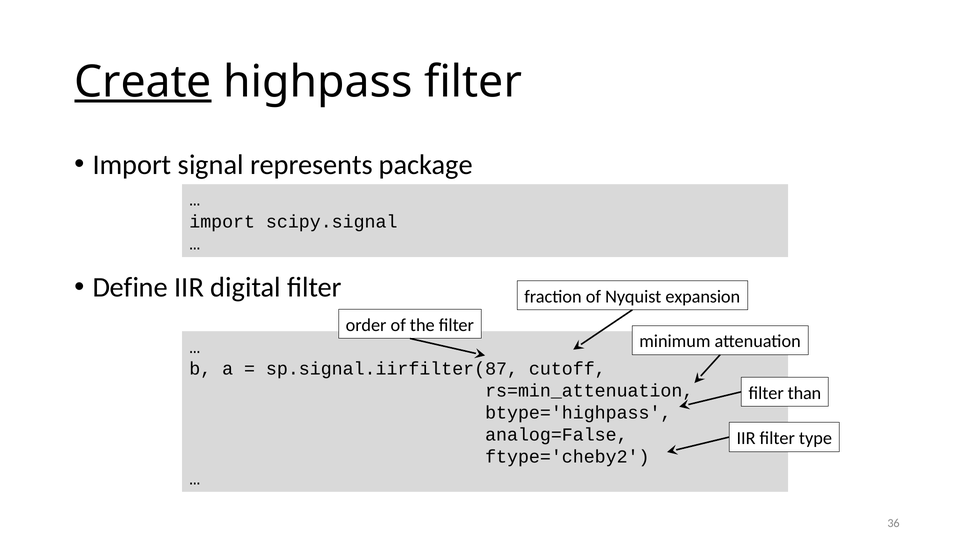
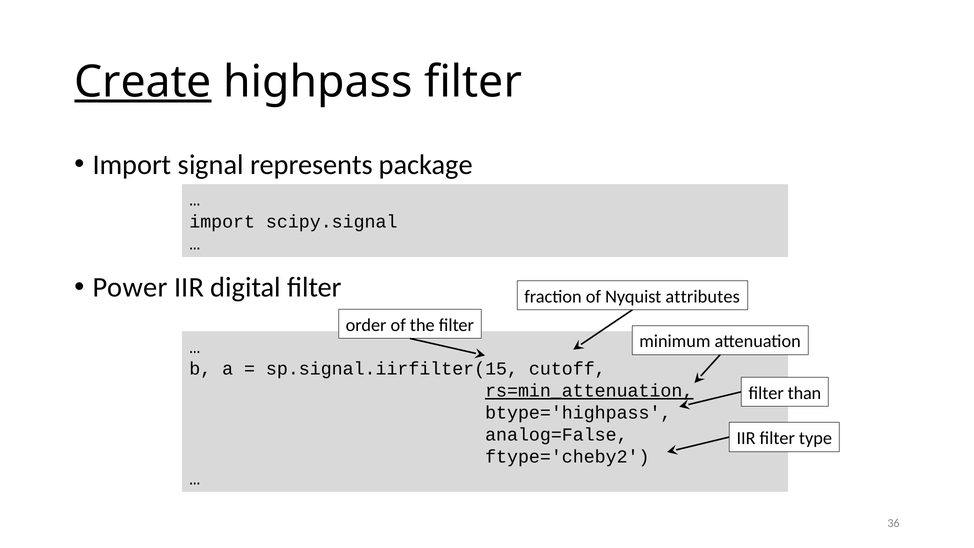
Define: Define -> Power (130, 287)
expansion: expansion -> attributes (703, 296)
sp.signal.iirfilter(87: sp.signal.iirfilter(87 -> sp.signal.iirfilter(15 (392, 369)
rs=min_attenuation underline: none -> present (589, 391)
